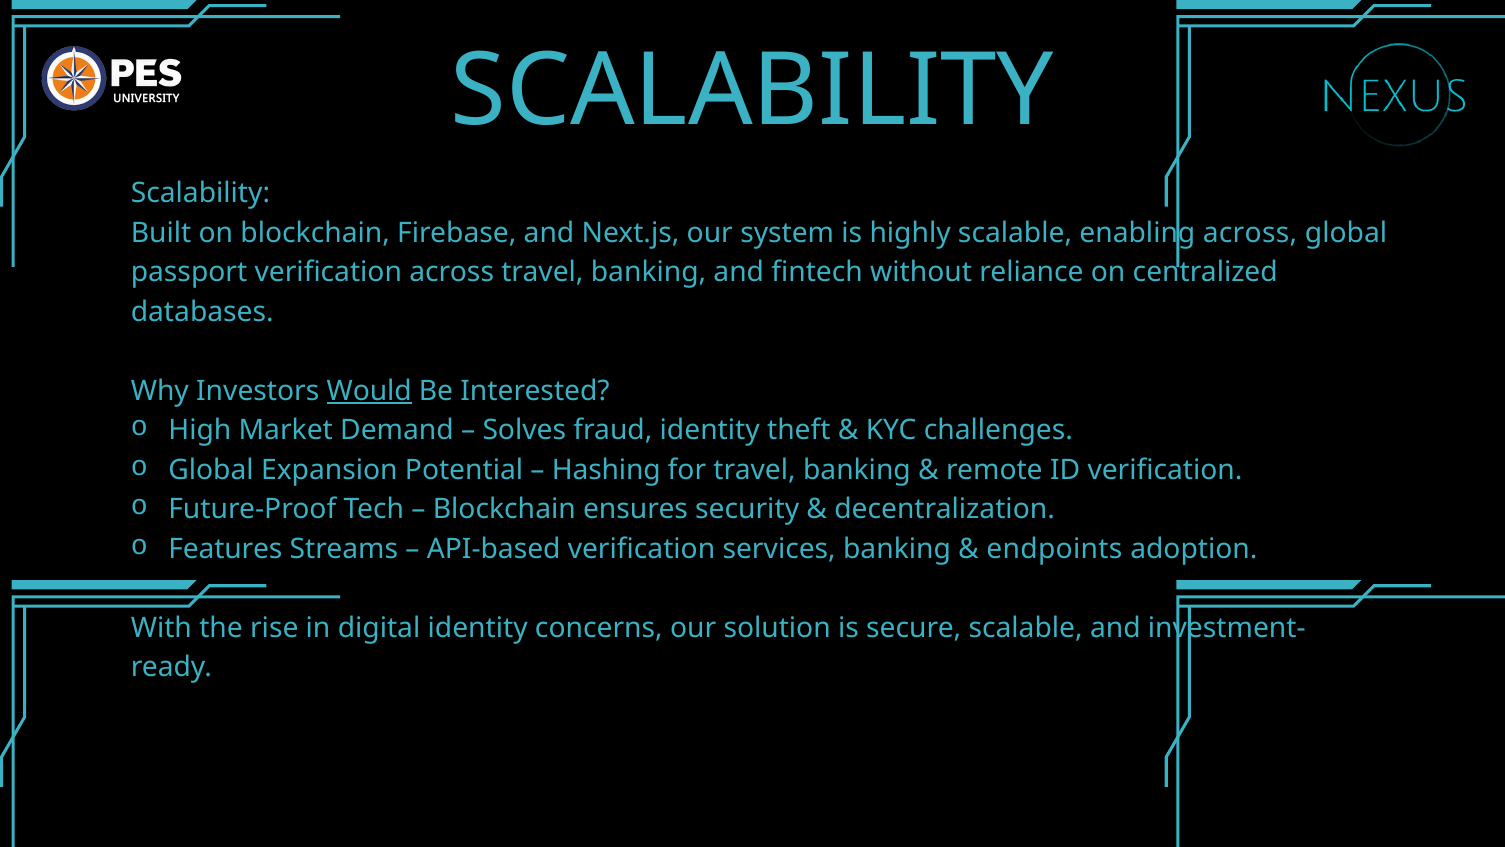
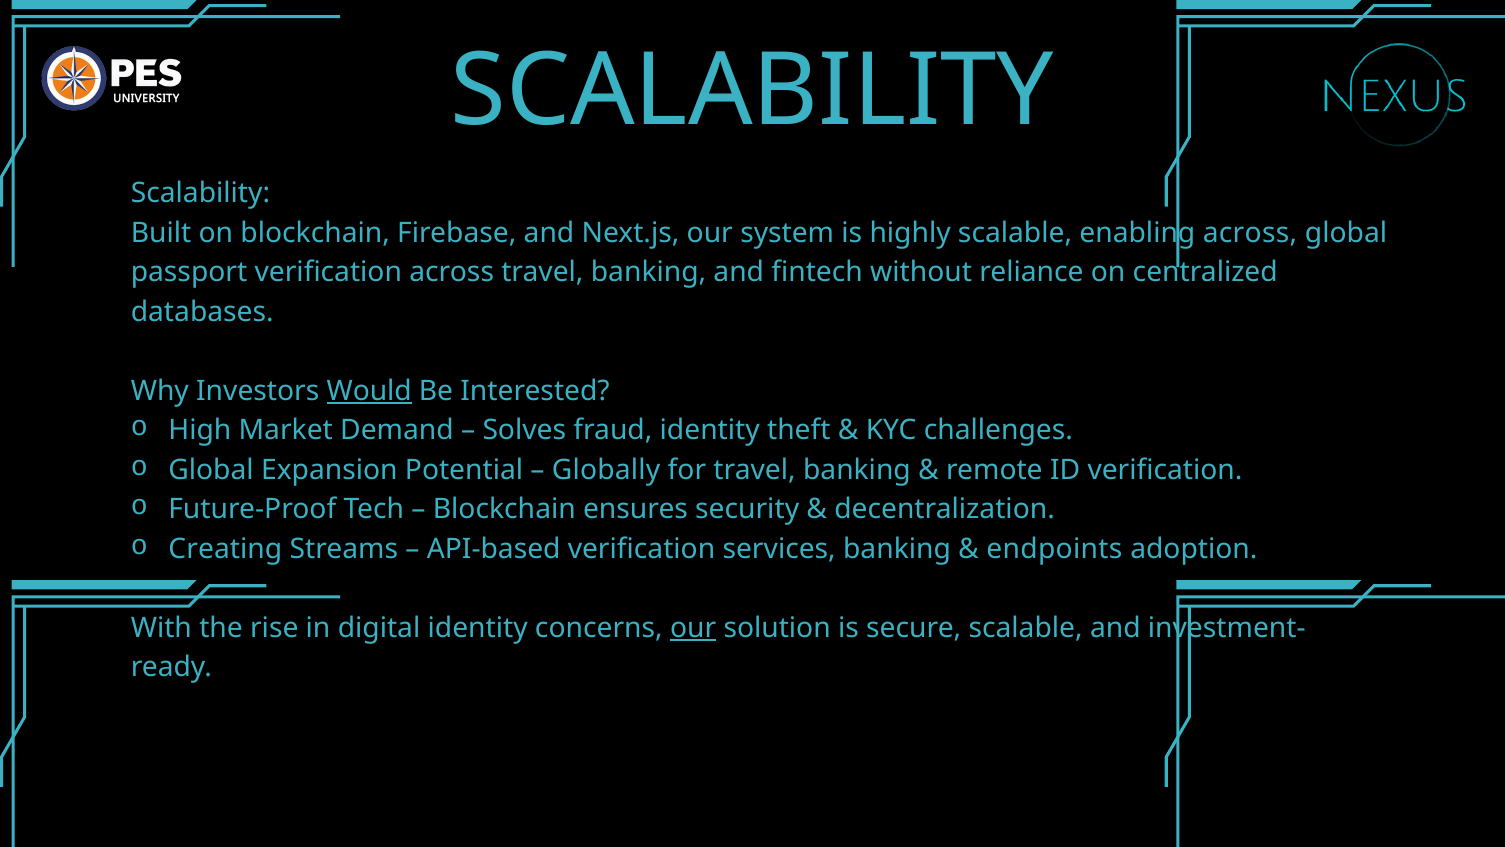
Hashing: Hashing -> Globally (606, 470)
Features: Features -> Creating (225, 549)
our underline: none -> present (693, 628)
